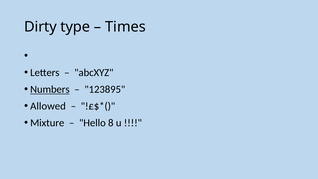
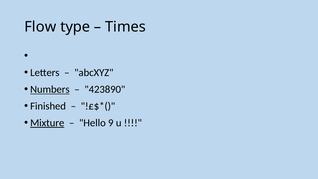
Dirty: Dirty -> Flow (40, 27)
123895: 123895 -> 423890 (105, 89)
Allowed: Allowed -> Finished (48, 106)
Mixture underline: none -> present (47, 123)
8: 8 -> 9 (111, 123)
